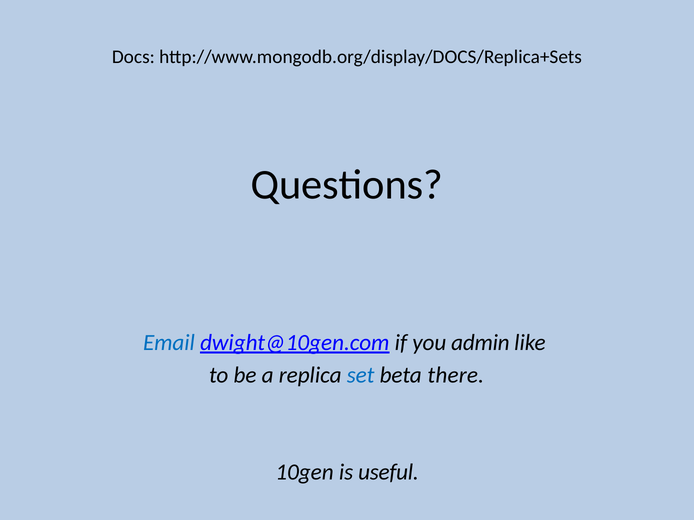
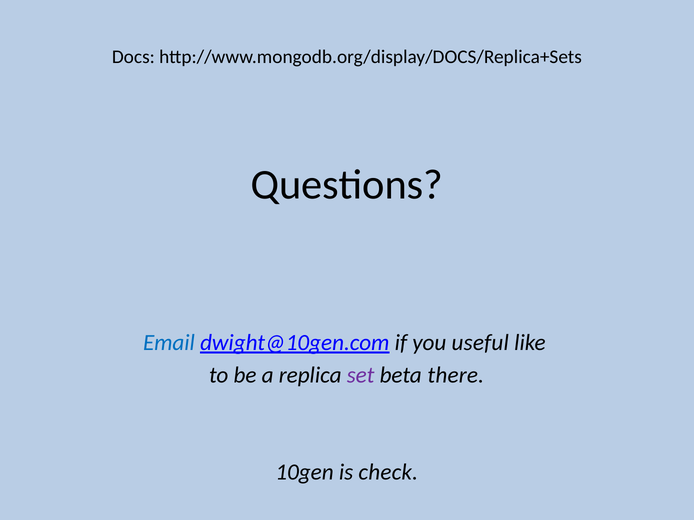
admin: admin -> useful (480, 343)
set colour: blue -> purple (361, 376)
useful: useful -> check (388, 473)
